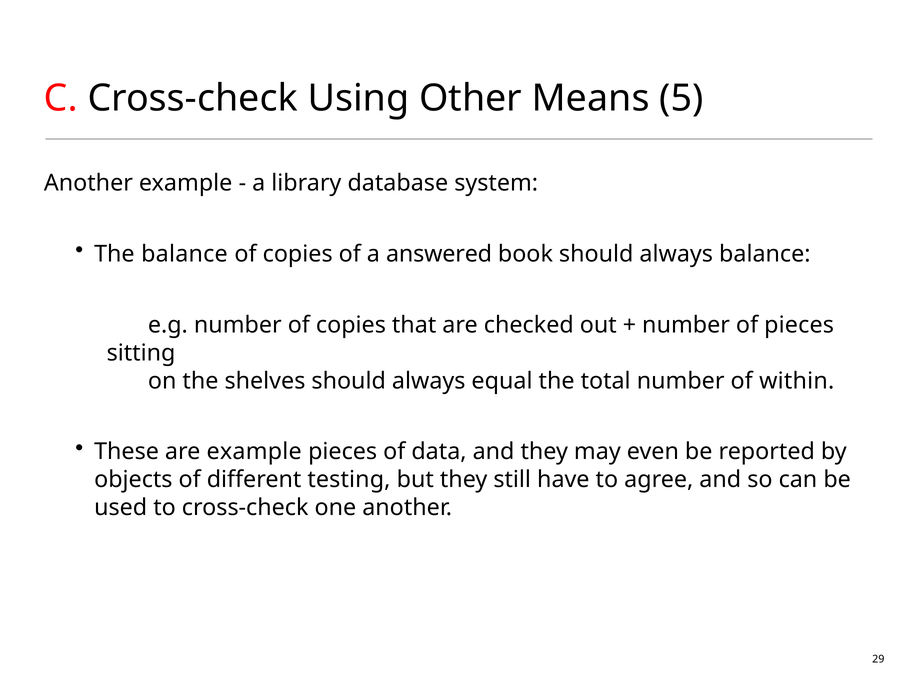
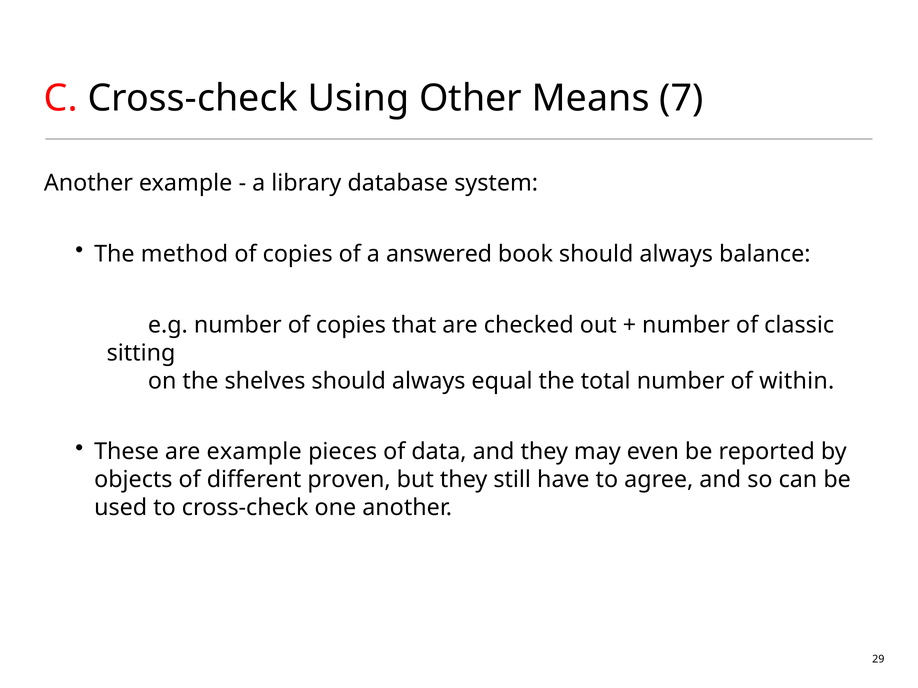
5: 5 -> 7 (681, 98)
The balance: balance -> method (184, 254)
of pieces: pieces -> classic (799, 325)
testing: testing -> proven (349, 480)
